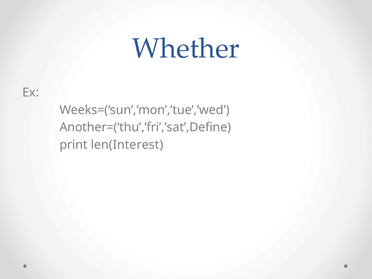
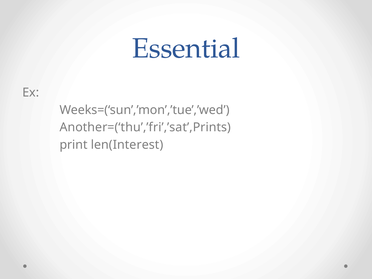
Whether: Whether -> Essential (186, 48)
Another=(‘thu’,’fri’,’sat’,Define: Another=(‘thu’,’fri’,’sat’,Define -> Another=(‘thu’,’fri’,’sat’,Prints (145, 127)
